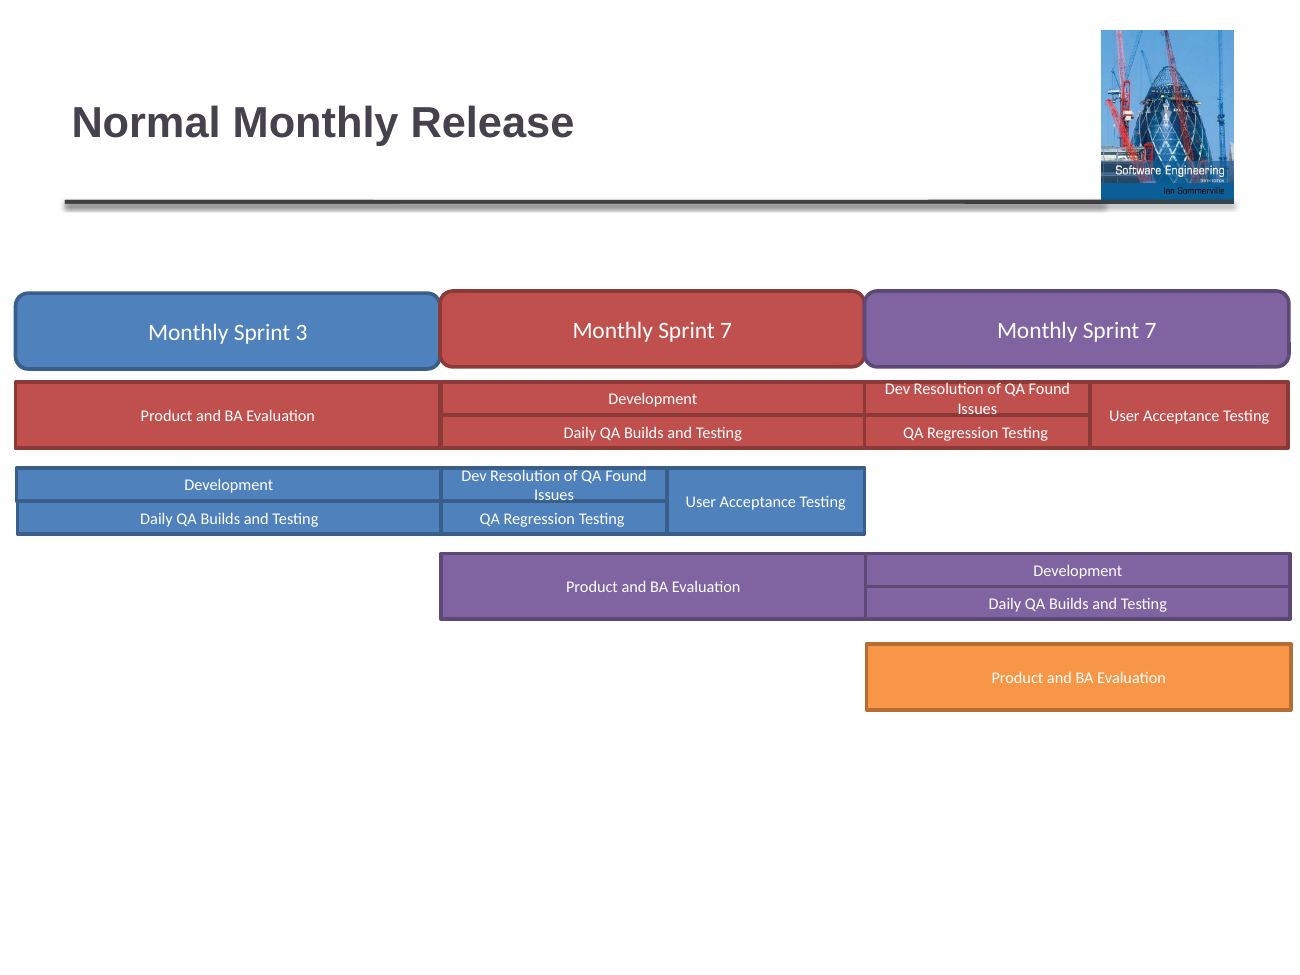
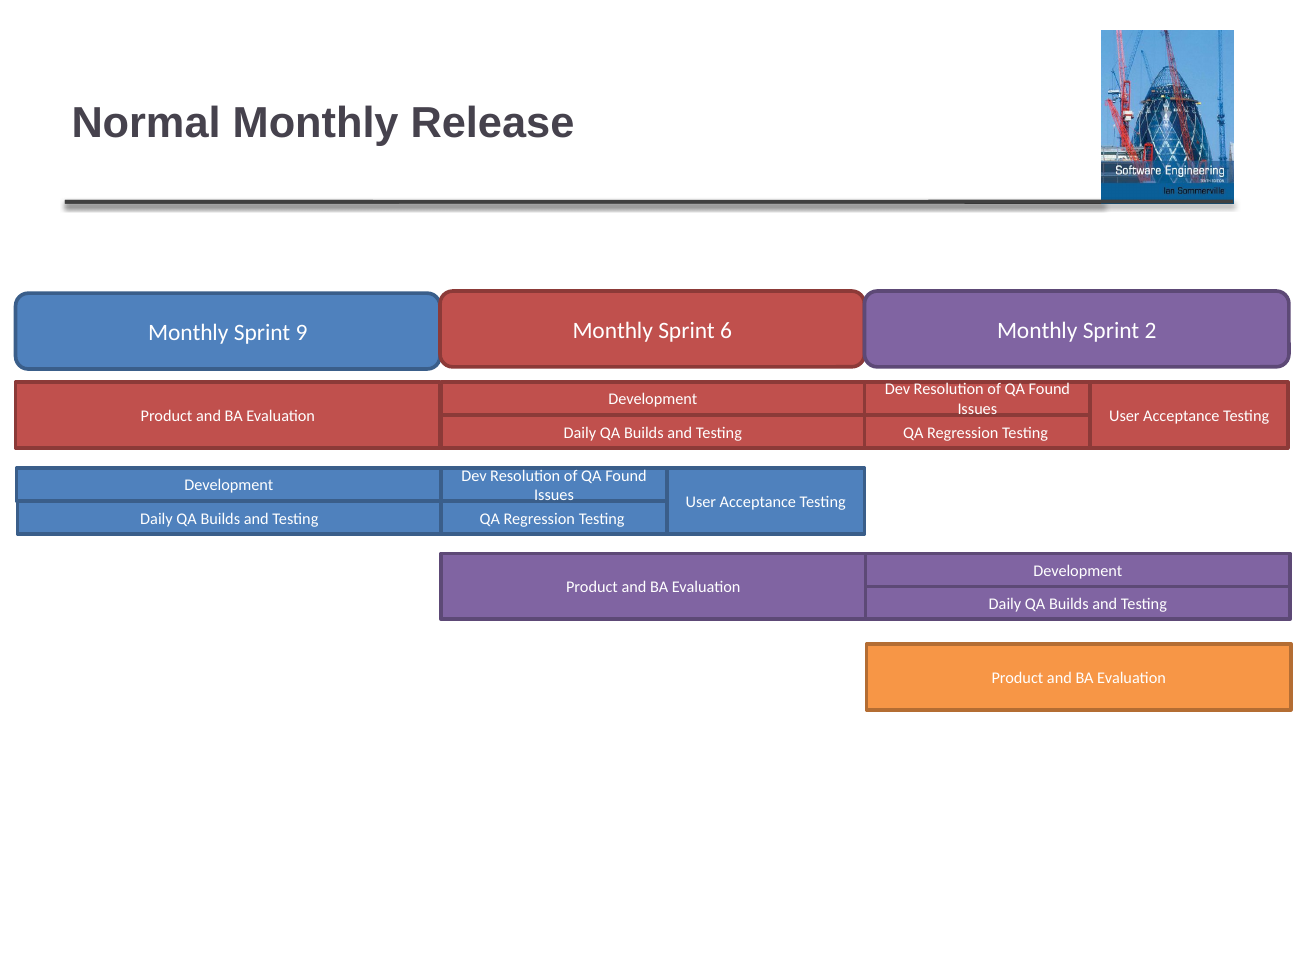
3: 3 -> 9 (302, 333)
7: 7 -> 6 (726, 331)
7: 7 -> 2 (1151, 331)
